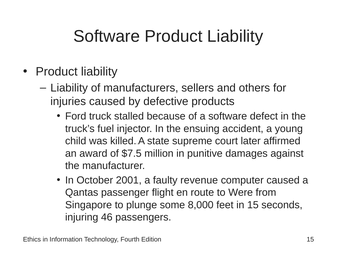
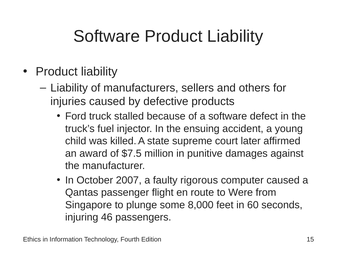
2001: 2001 -> 2007 (129, 180)
revenue: revenue -> rigorous (199, 180)
in 15: 15 -> 60 (253, 205)
